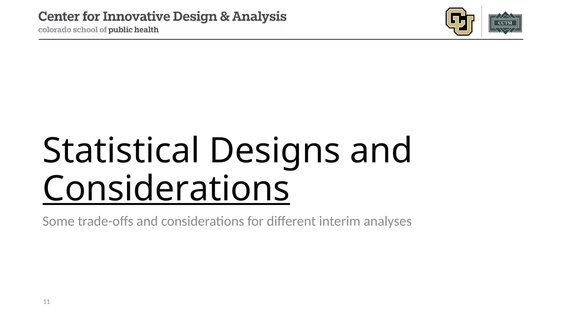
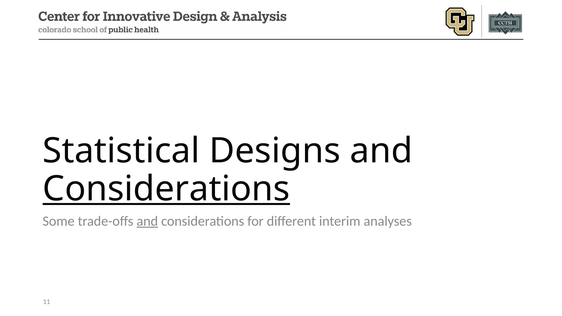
and underline: none -> present (147, 221)
